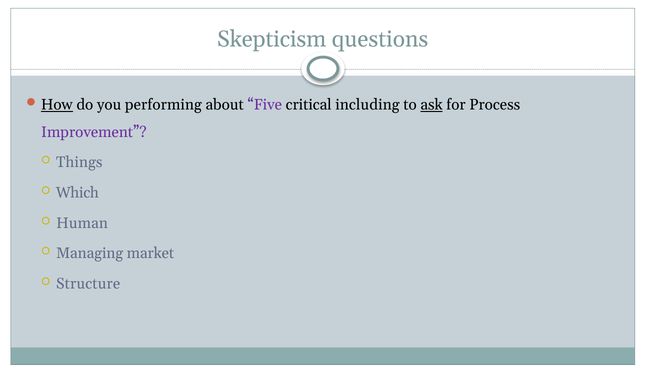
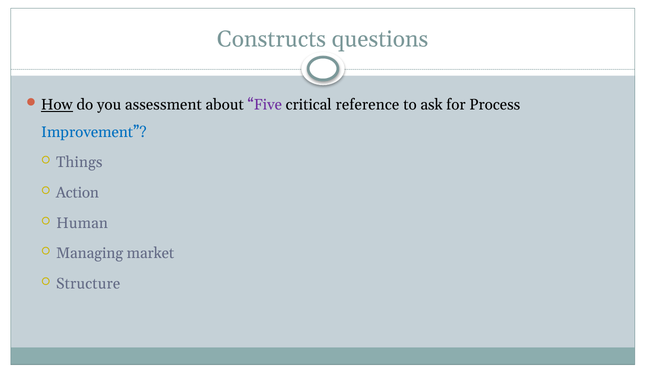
Skepticism: Skepticism -> Constructs (272, 39)
performing: performing -> assessment (163, 105)
including: including -> reference (367, 105)
ask underline: present -> none (432, 105)
Improvement colour: purple -> blue (94, 132)
Which: Which -> Action (77, 193)
